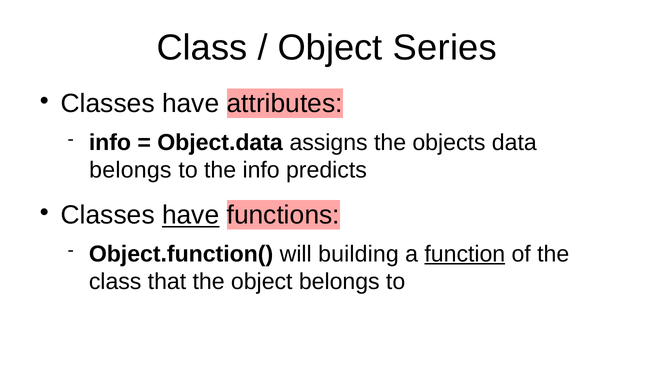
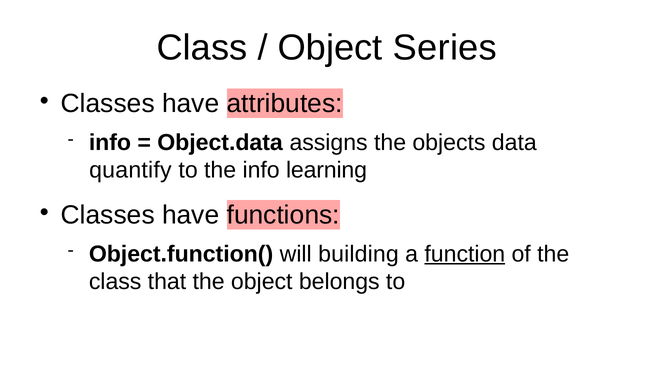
belongs: belongs -> quantify (130, 170)
predicts: predicts -> learning (327, 170)
have underline: present -> none (191, 216)
